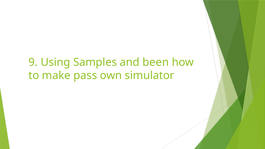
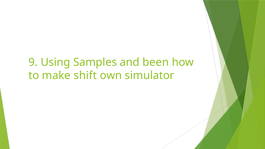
pass: pass -> shift (85, 75)
